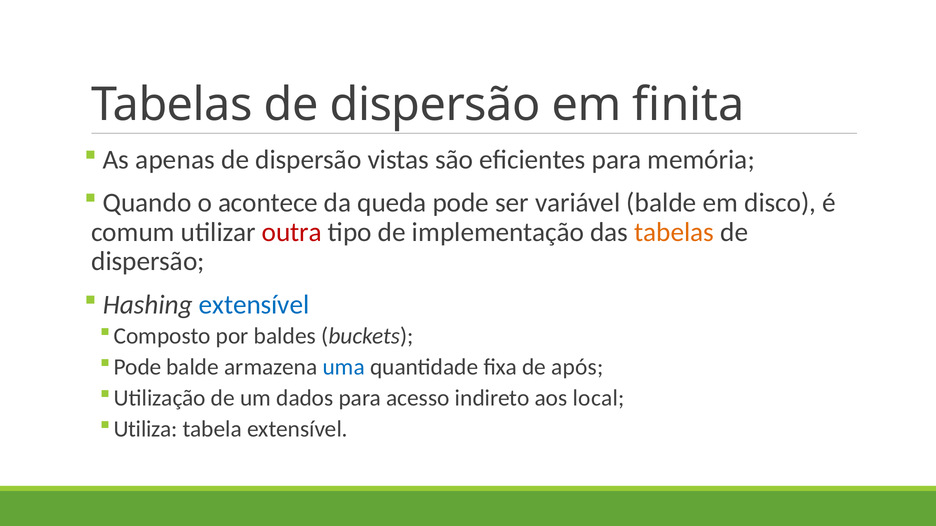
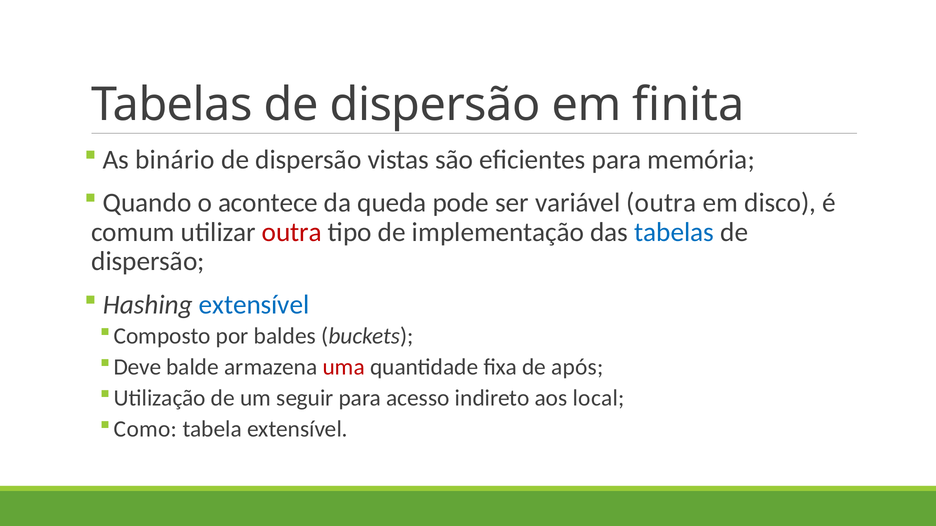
apenas: apenas -> binário (175, 160)
variável balde: balde -> outra (661, 203)
tabelas colour: orange -> blue (674, 232)
Pode: Pode -> Deve (137, 367)
uma colour: blue -> red (344, 367)
dados: dados -> seguir (305, 398)
Utiliza: Utiliza -> Como (145, 429)
